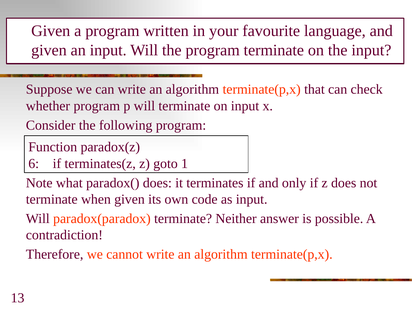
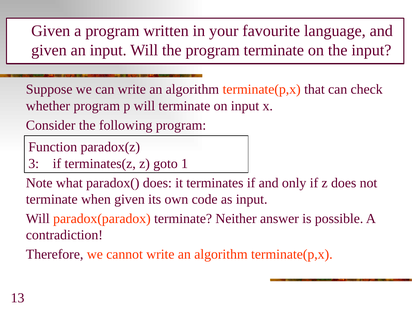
6: 6 -> 3 (34, 163)
